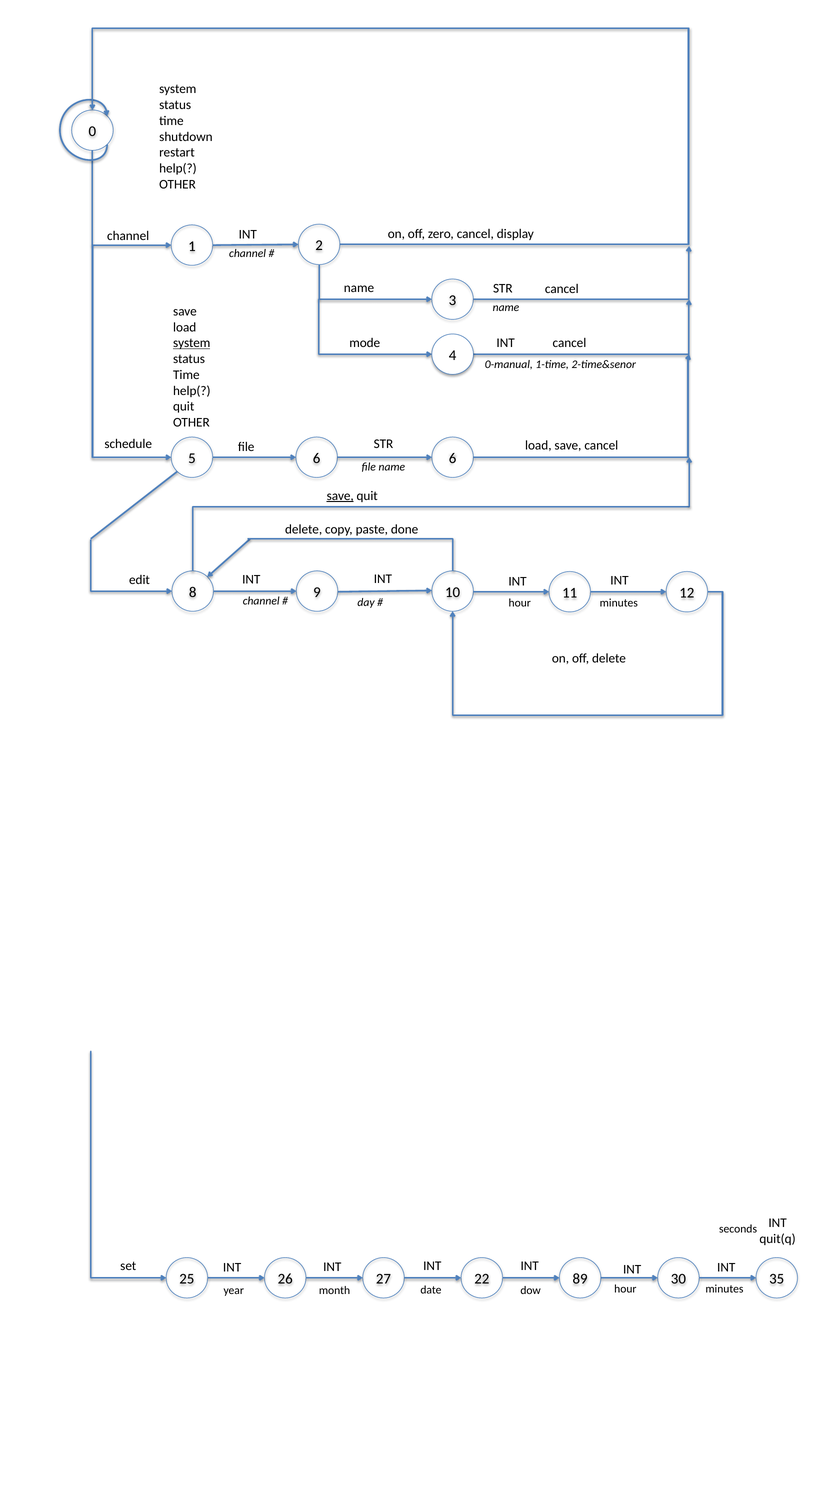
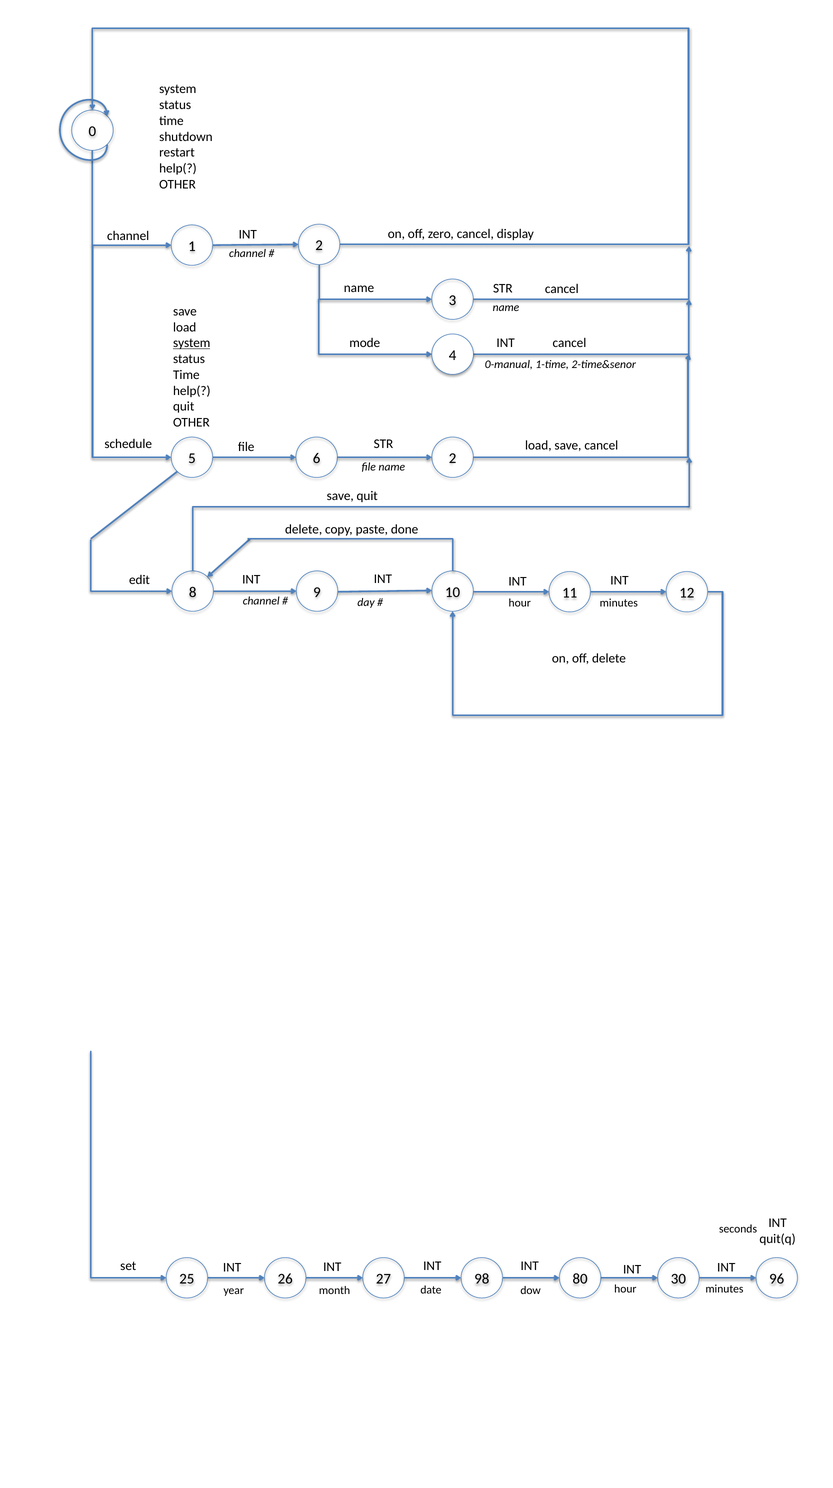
6 6: 6 -> 2 (453, 458)
save underline: present -> none (340, 496)
22: 22 -> 98 (482, 1278)
89: 89 -> 80 (580, 1278)
35: 35 -> 96 (777, 1278)
